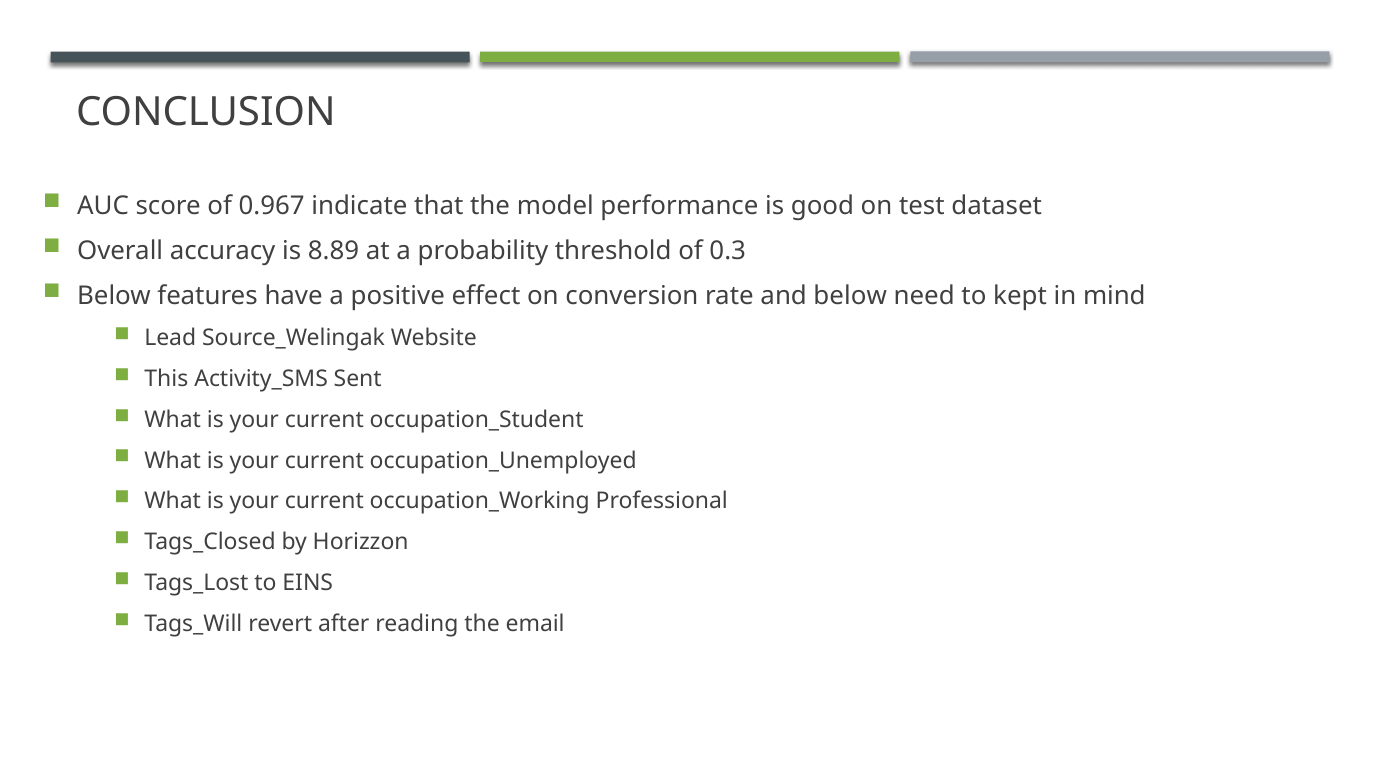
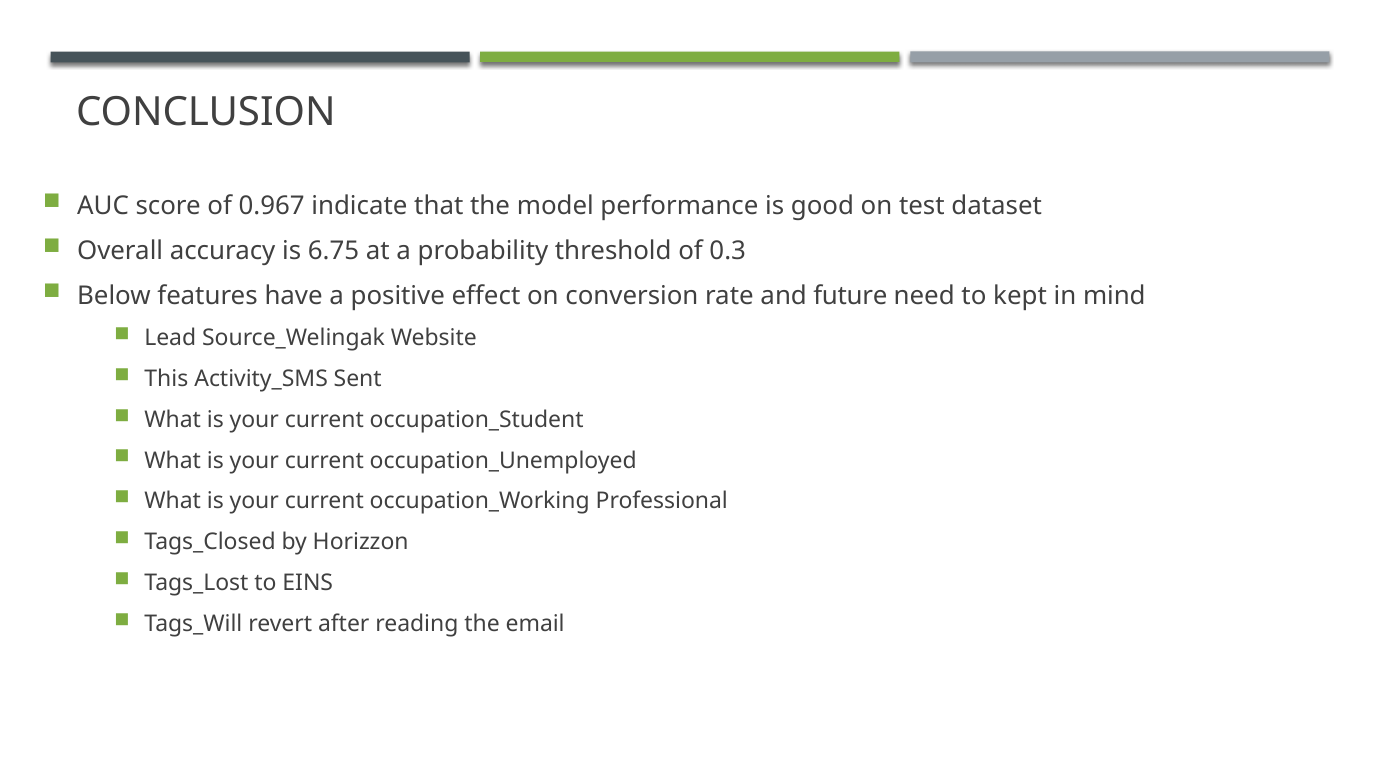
8.89: 8.89 -> 6.75 (334, 251)
and below: below -> future (850, 296)
